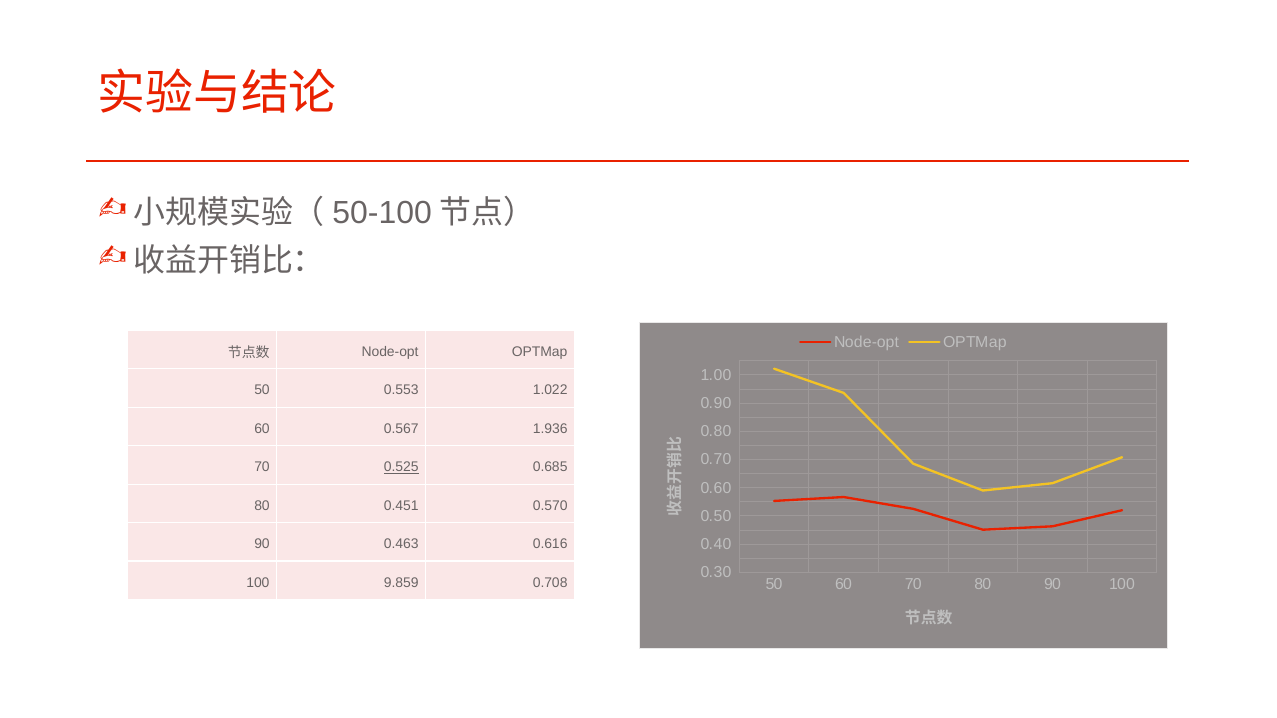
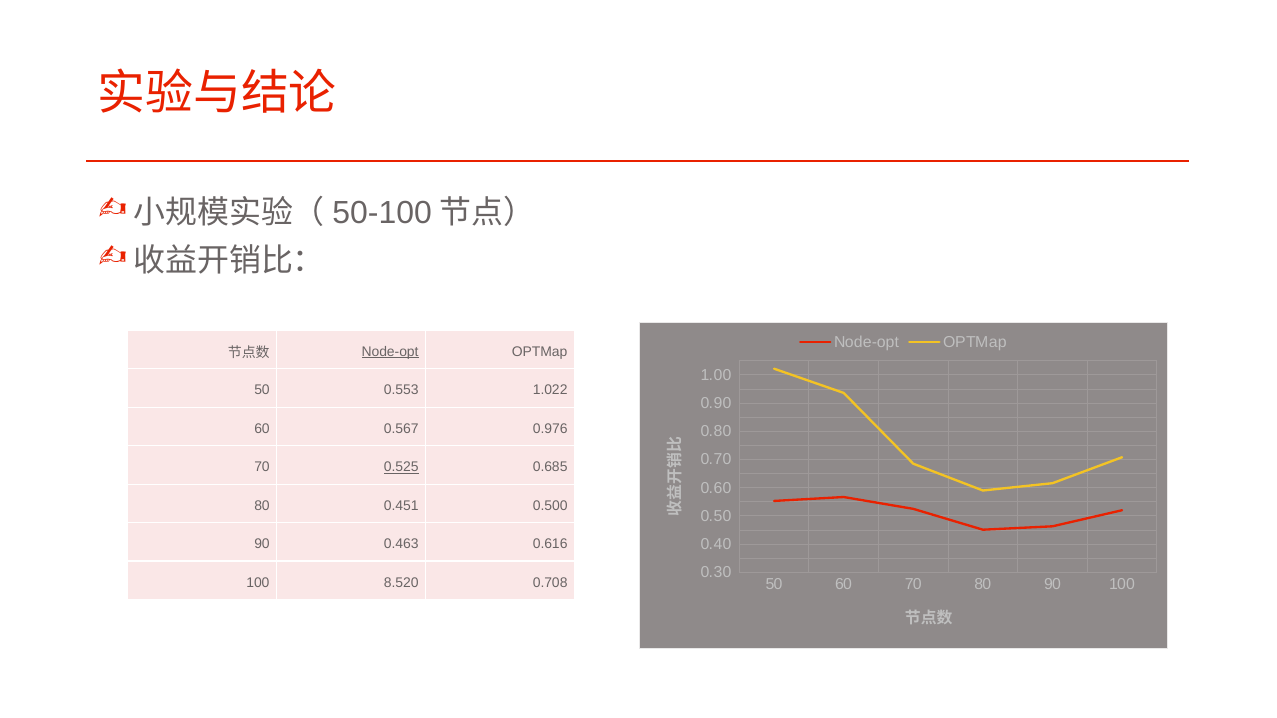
Node-opt underline: none -> present (390, 352)
1.936: 1.936 -> 0.976 (550, 429)
0.570: 0.570 -> 0.500 (550, 506)
9.859: 9.859 -> 8.520 (401, 583)
